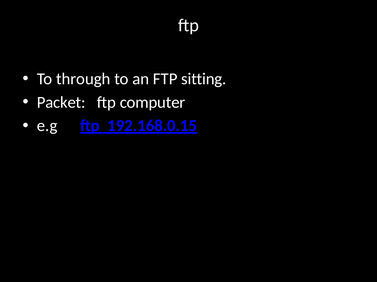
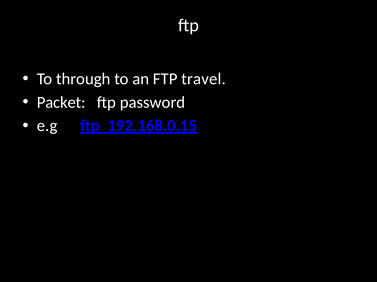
sitting: sitting -> travel (204, 79)
computer: computer -> password (152, 103)
